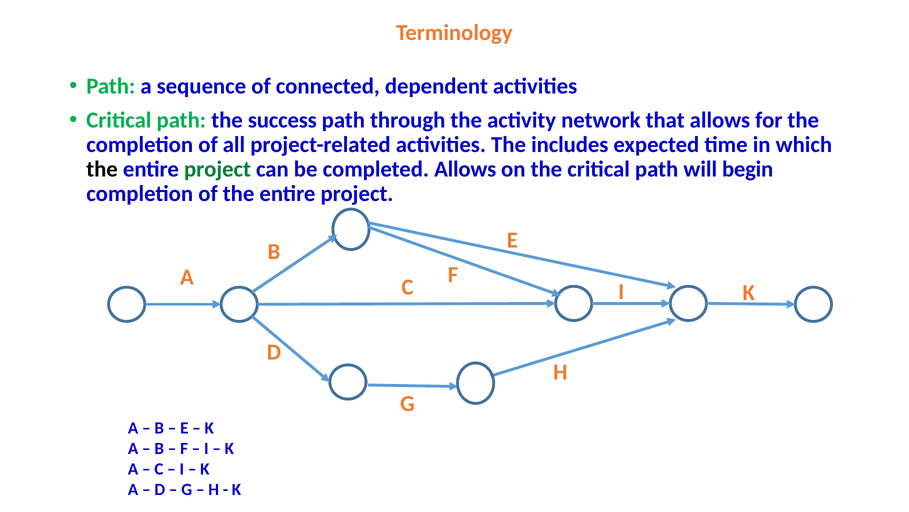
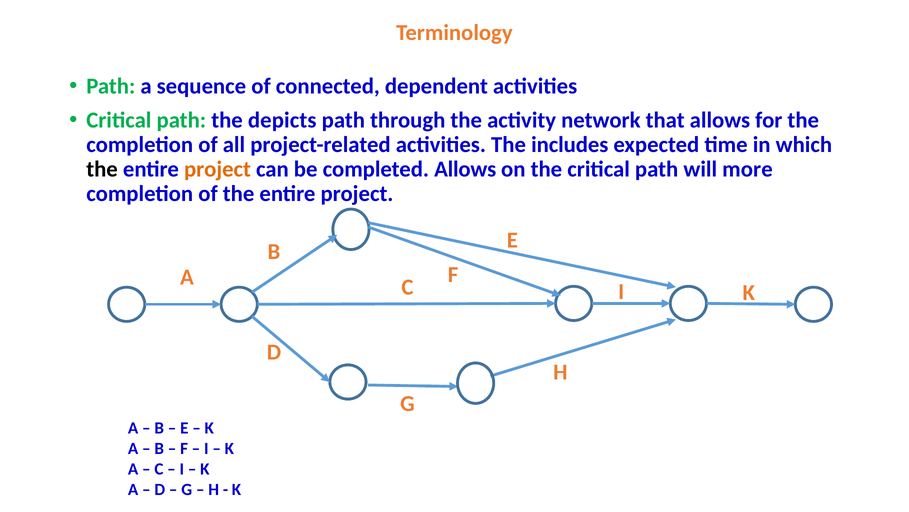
success: success -> depicts (282, 120)
project colour: green -> orange (217, 169)
begin: begin -> more (747, 169)
